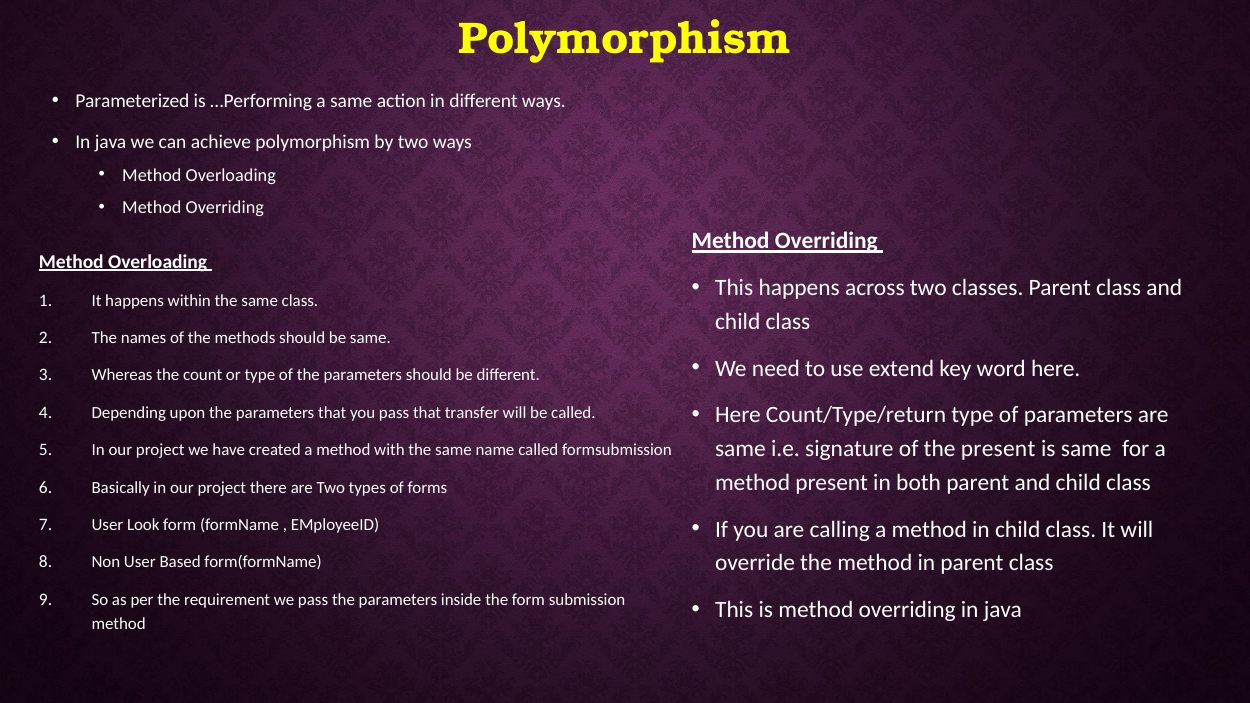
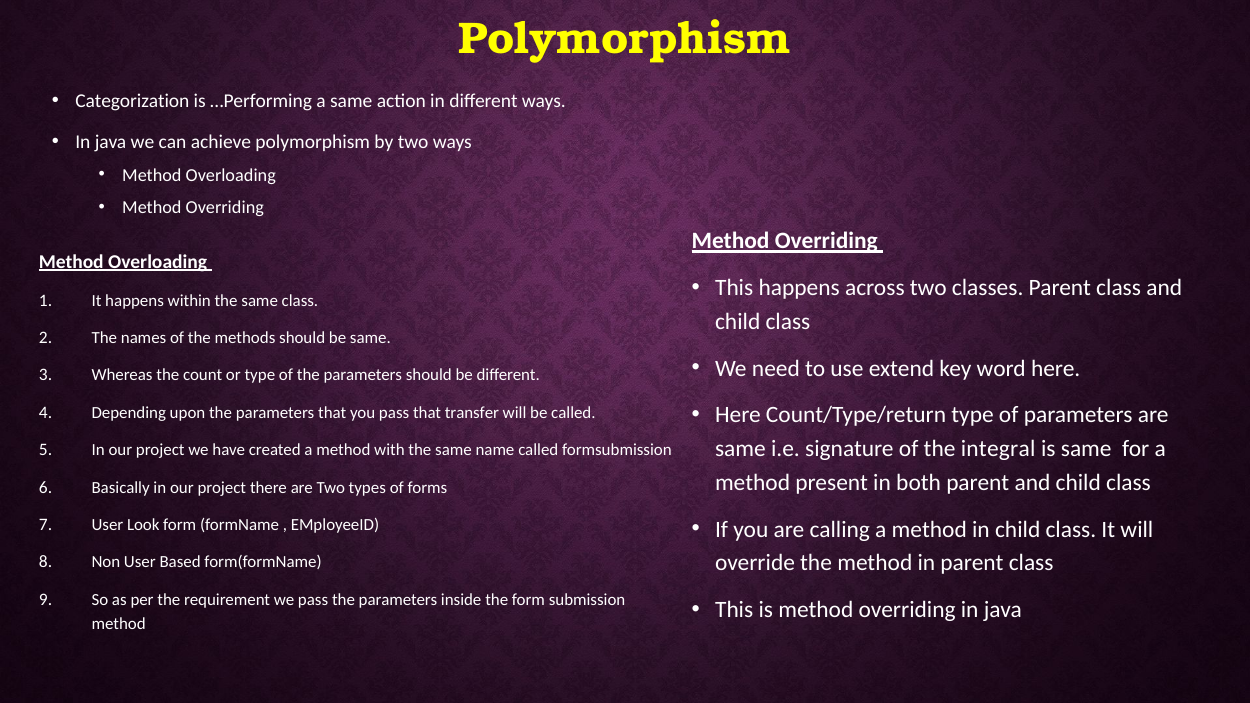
Parameterized: Parameterized -> Categorization (132, 101)
the present: present -> integral (998, 449)
